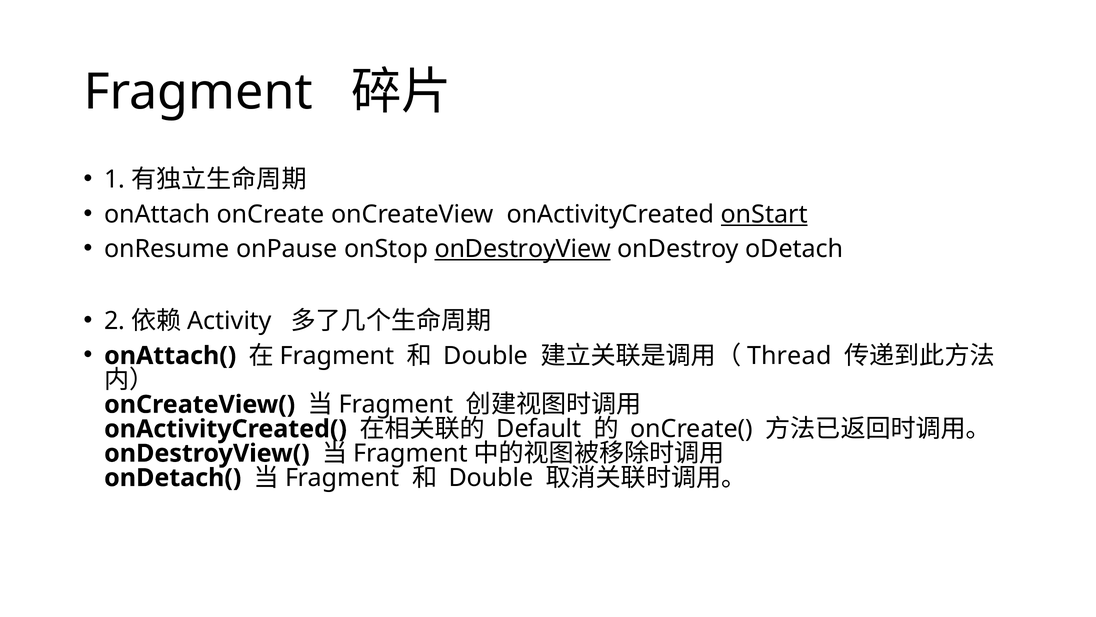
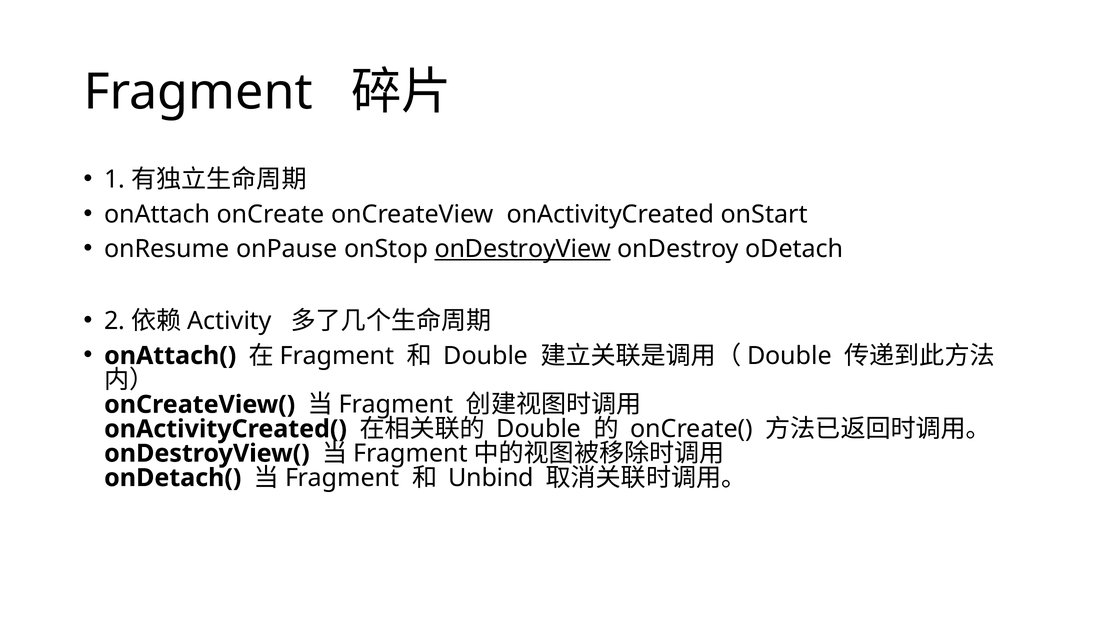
onStart underline: present -> none (764, 214)
Thread: Thread -> Double (789, 355)
Default: Default -> Double (539, 429)
Double: Double -> Unbind (491, 477)
